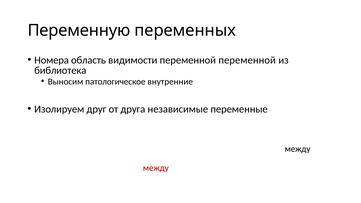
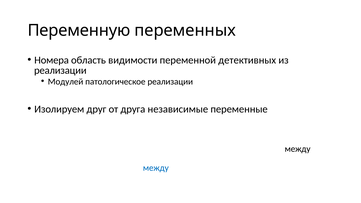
переменной переменной: переменной -> детективных (247, 60)
библиотека: библиотека -> реализации (60, 70)
Выносим: Выносим -> Модулей (66, 82)
патологическое внутренние: внутренние -> реализации (170, 82)
между colour: red -> blue (156, 168)
